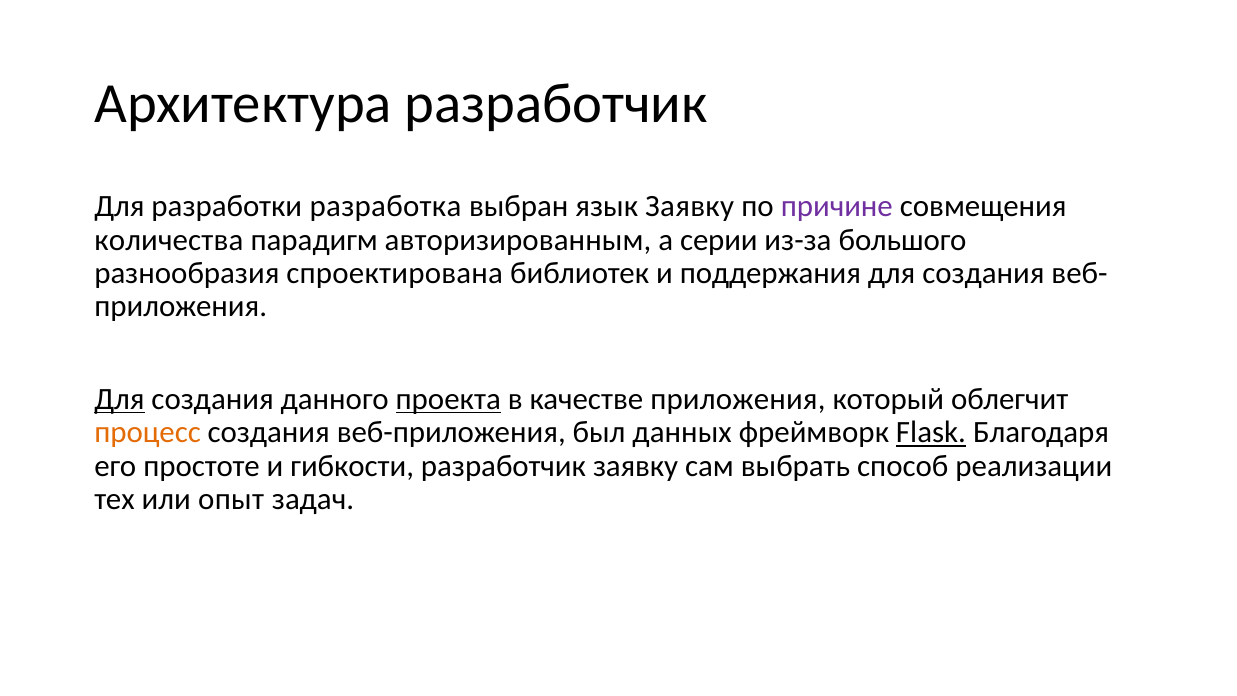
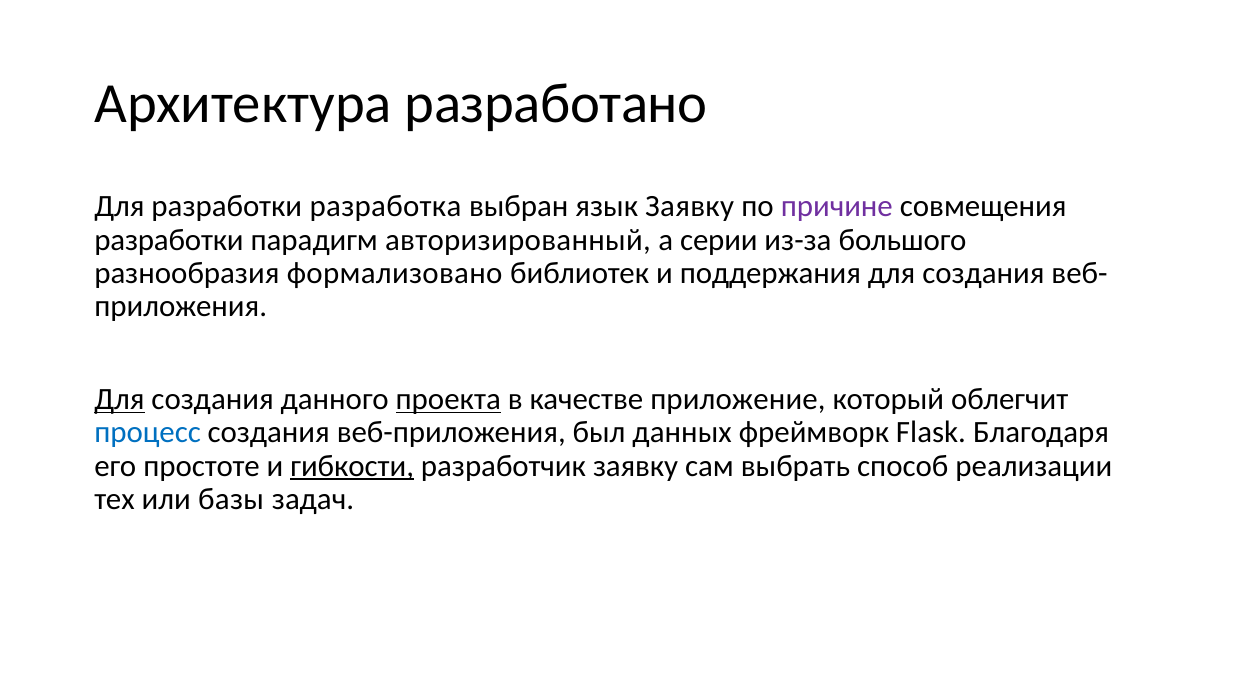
Архитектура разработчик: разработчик -> разработано (556, 104)
количества: количества -> разработки (169, 240)
авторизированным: авторизированным -> авторизированный (518, 240)
спроектирована: спроектирована -> формализовано (395, 273)
качестве приложения: приложения -> приложение (738, 399)
процесс colour: orange -> blue (148, 432)
Flask underline: present -> none (931, 432)
гибкости underline: none -> present (352, 466)
опыт: опыт -> базы (231, 499)
